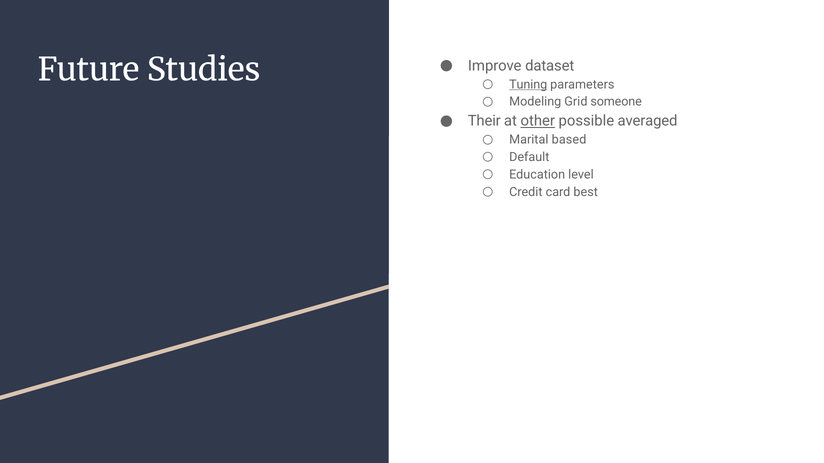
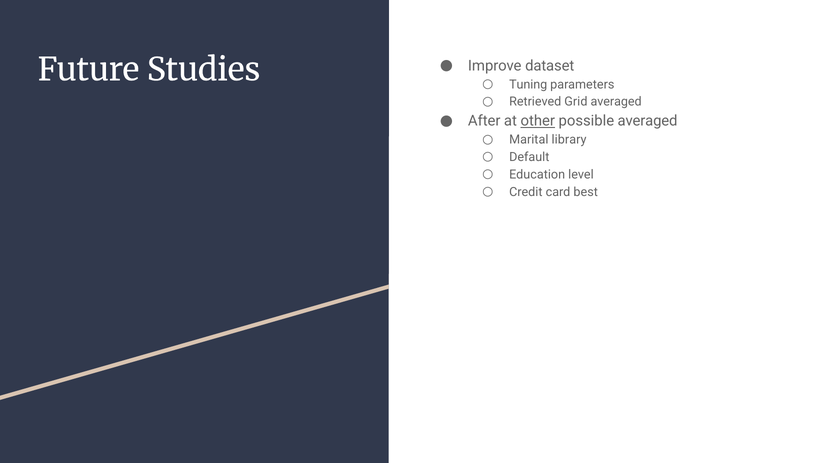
Tuning underline: present -> none (528, 85)
Modeling: Modeling -> Retrieved (535, 102)
Grid someone: someone -> averaged (616, 102)
Their: Their -> After (484, 121)
based: based -> library (569, 140)
